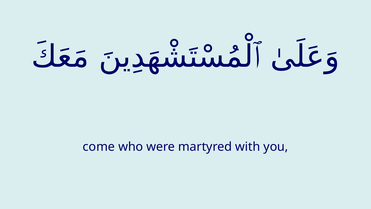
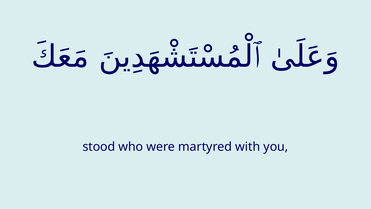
come: come -> stood (99, 146)
